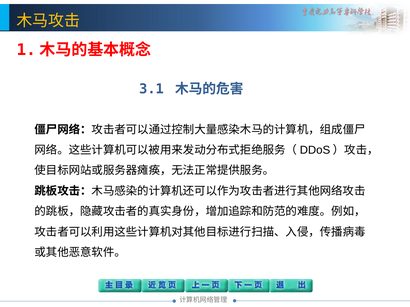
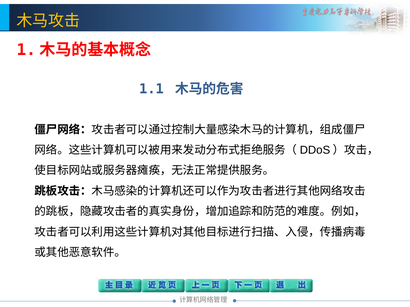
3.1: 3.1 -> 1.1 (151, 89)
